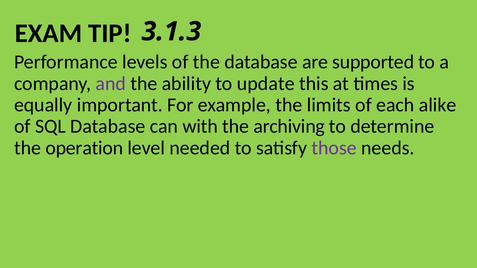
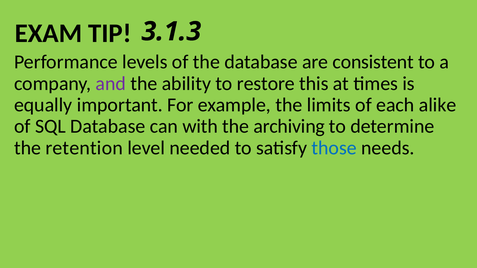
supported: supported -> consistent (373, 62)
update: update -> restore (266, 84)
operation: operation -> retention (84, 148)
those colour: purple -> blue (334, 148)
